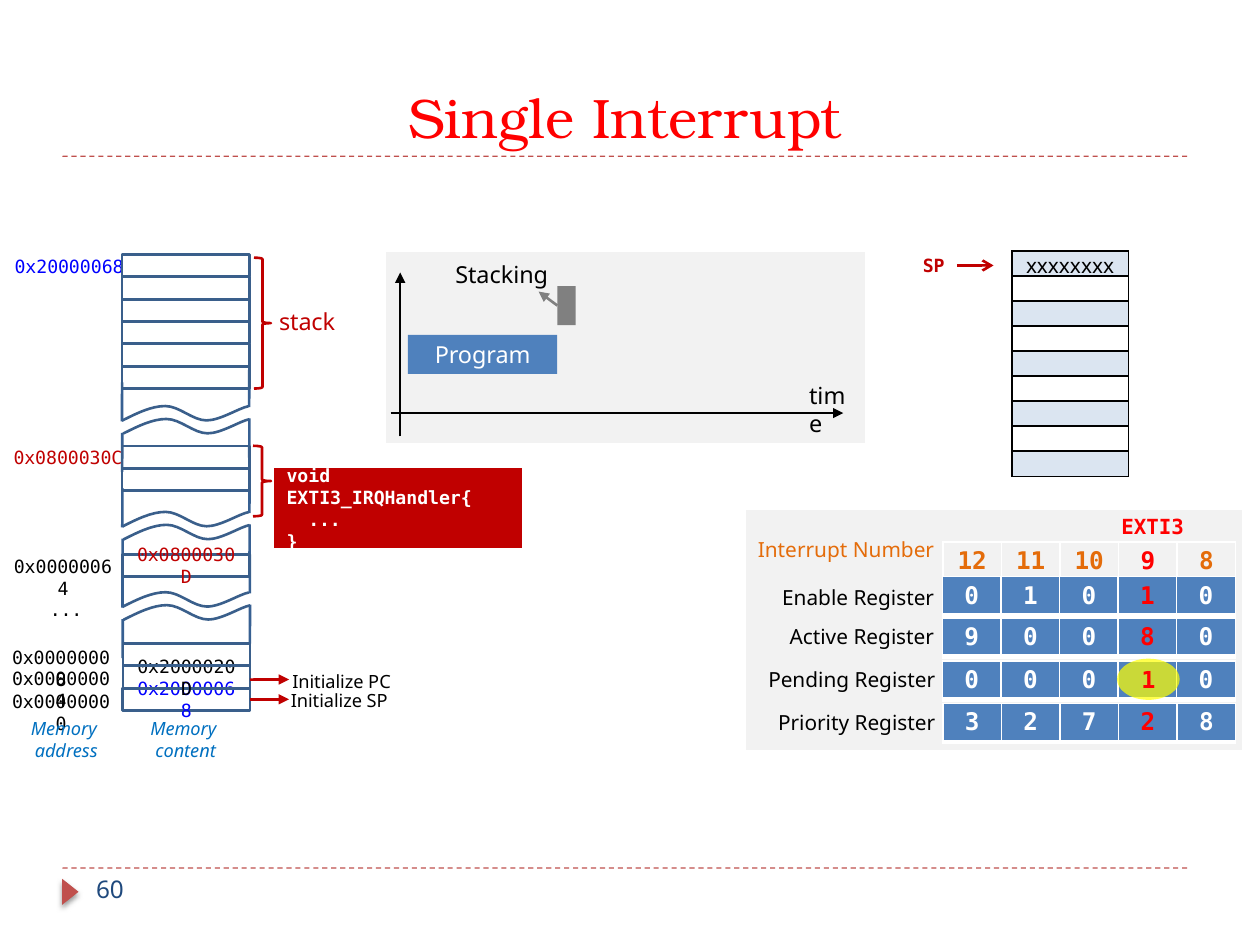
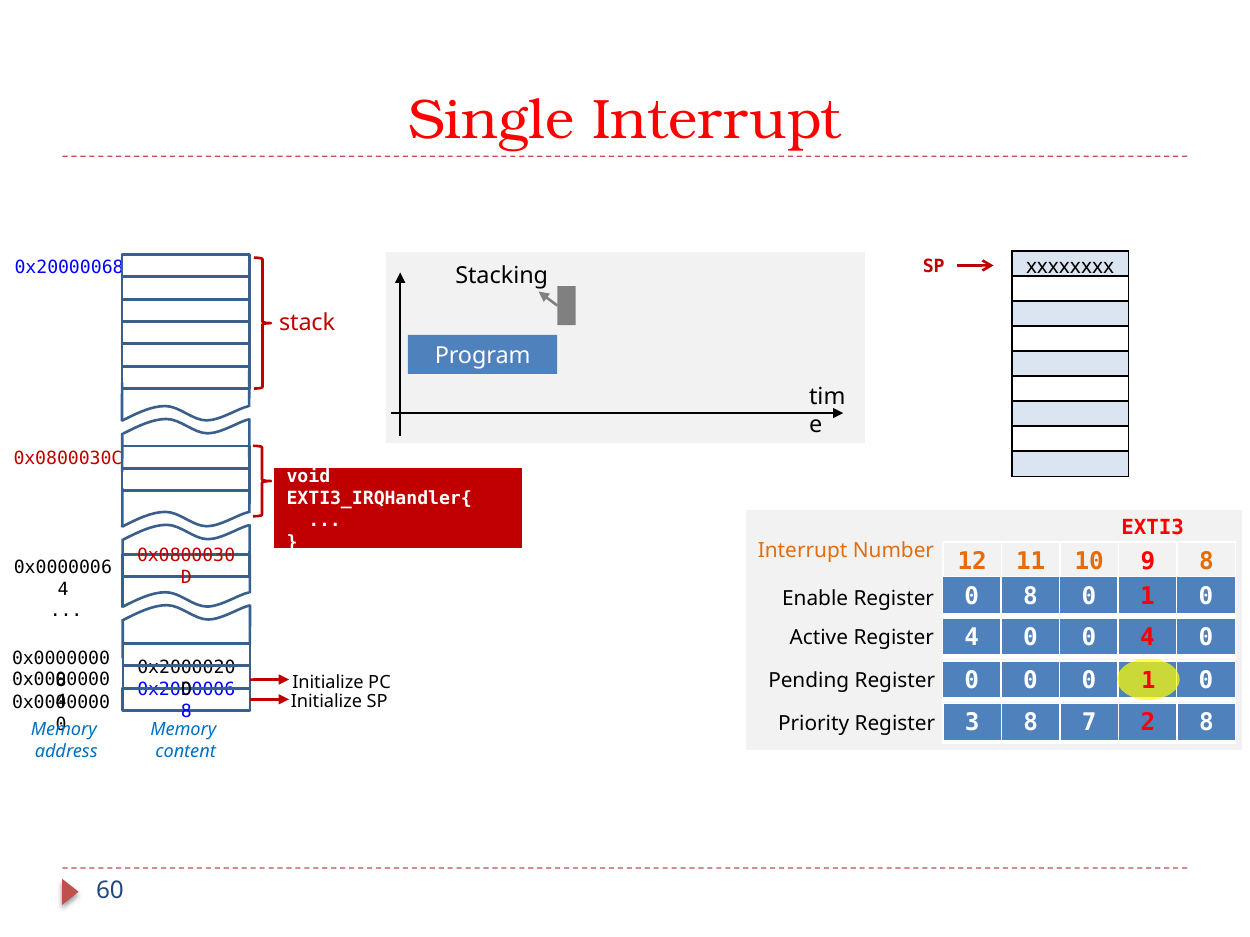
Register 0 1: 1 -> 8 (1030, 596)
Register 9: 9 -> 4 (972, 638)
0 8: 8 -> 4 (1147, 638)
3 2: 2 -> 8 (1031, 723)
